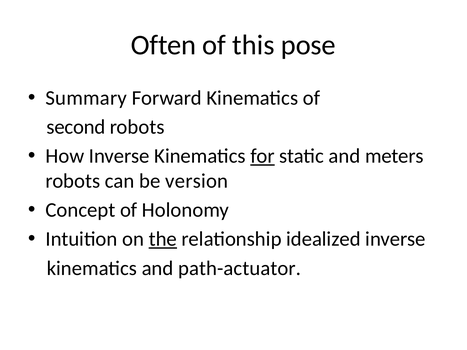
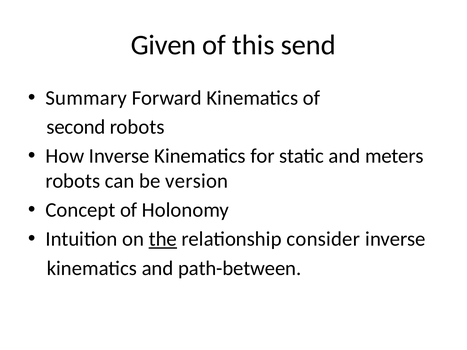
Often: Often -> Given (164, 45)
pose: pose -> send (308, 45)
for underline: present -> none (263, 156)
idealized: idealized -> consider (323, 239)
path-actuator: path-actuator -> path-between (240, 268)
